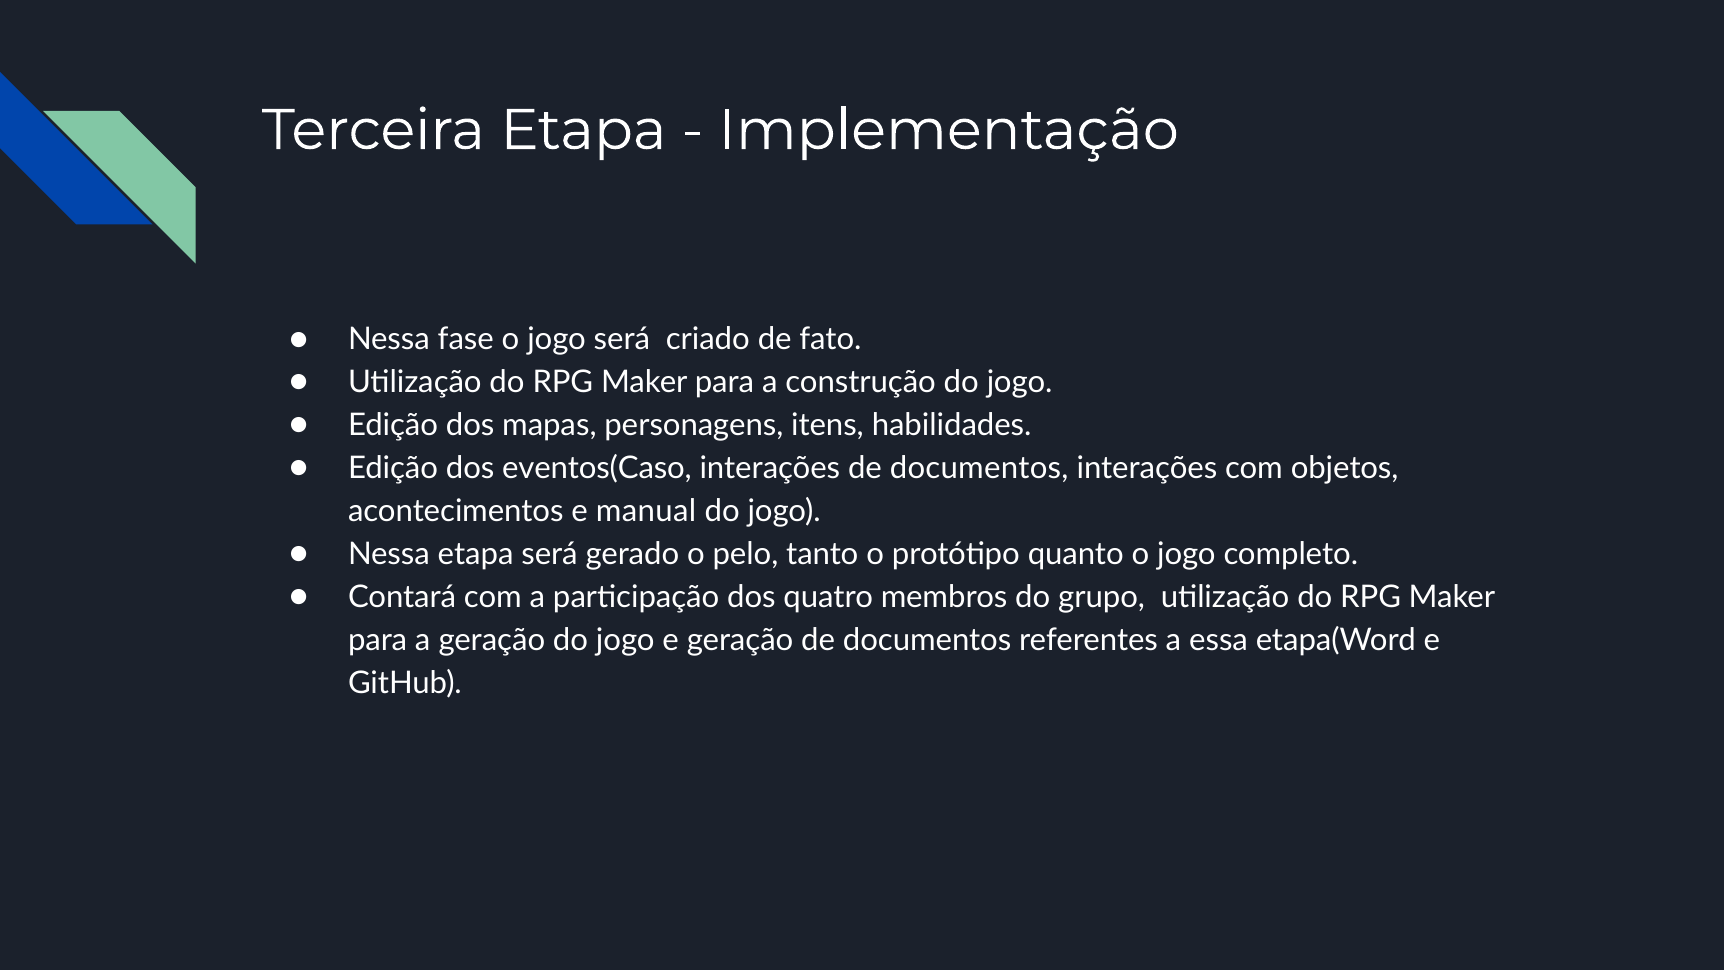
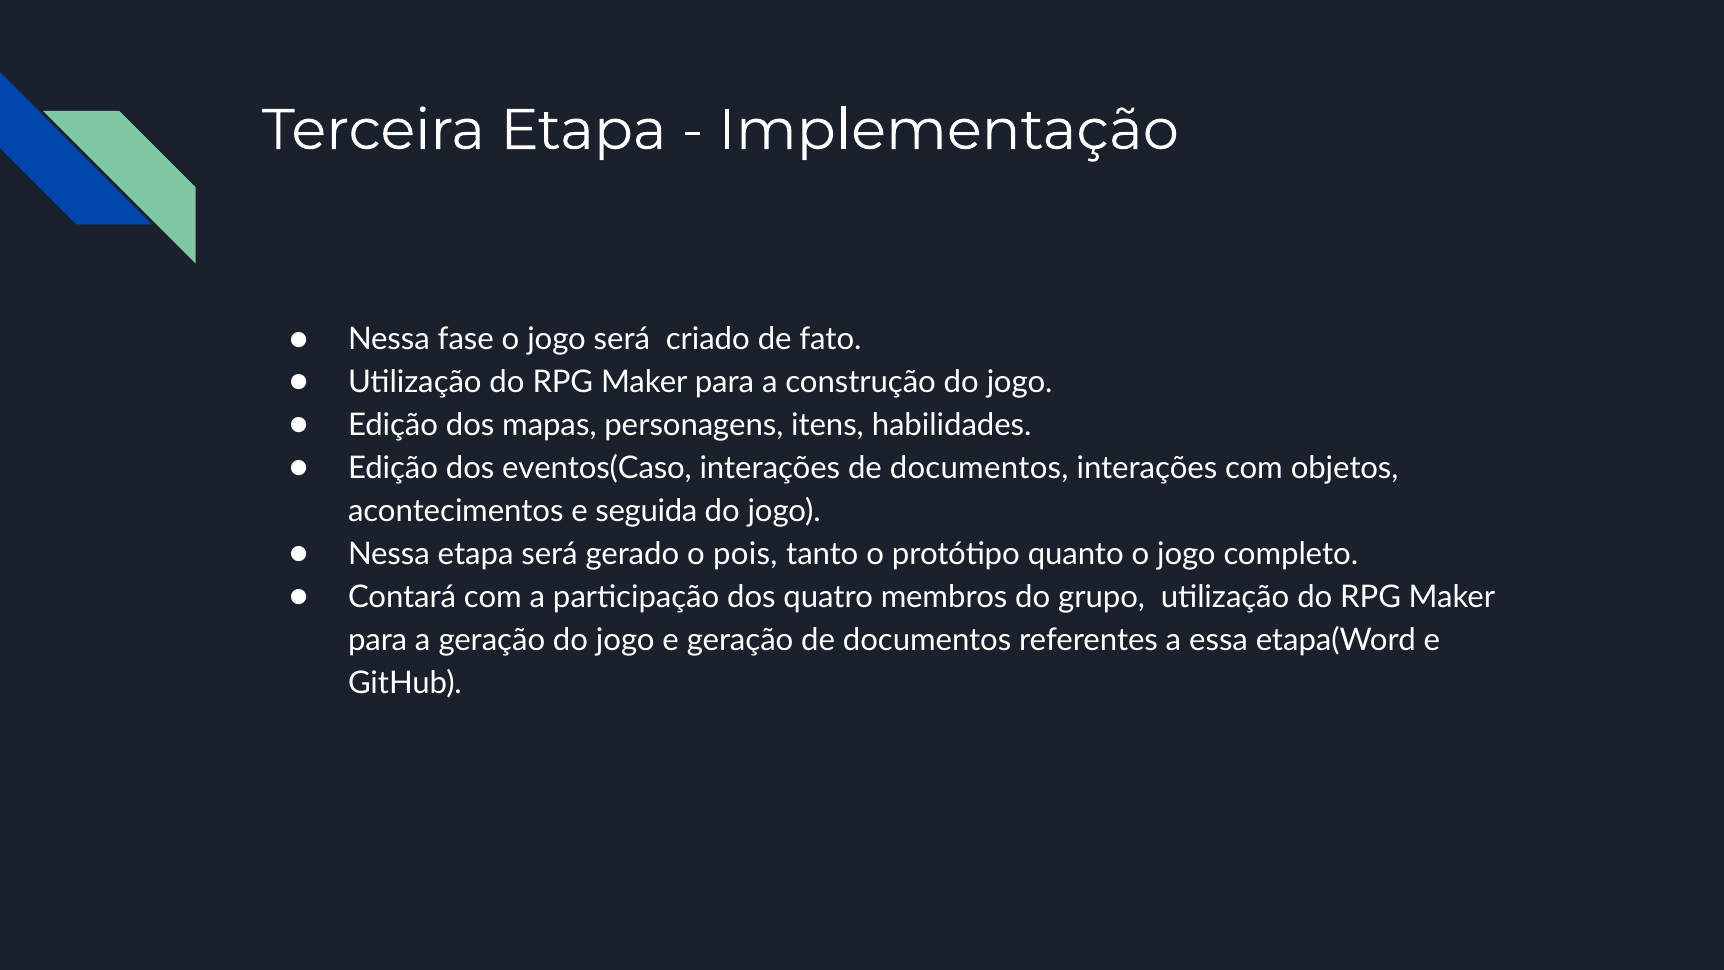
manual: manual -> seguida (646, 511)
pelo: pelo -> pois (745, 554)
